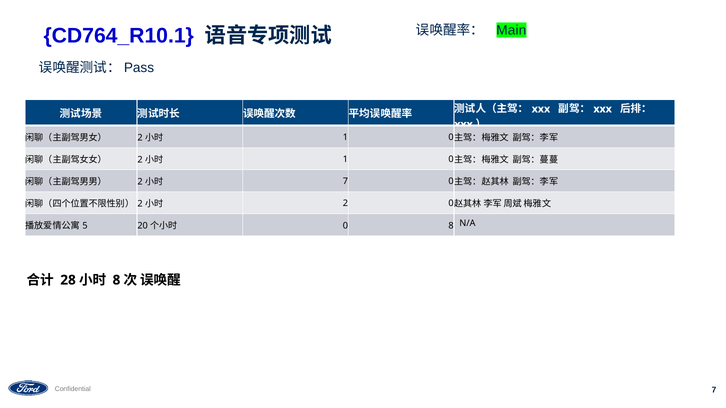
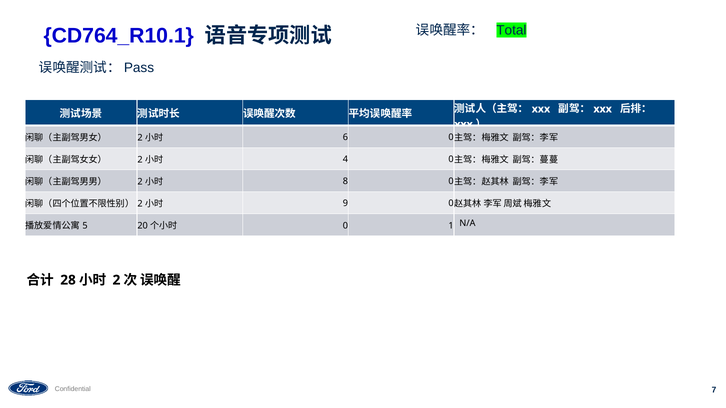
Main: Main -> Total (511, 30)
1: 1 -> 6 (345, 137)
1: 1 -> 4 (345, 160)
7: 7 -> 8 (345, 182)
2: 2 -> 9 (345, 204)
0 8: 8 -> 1 (451, 226)
8: 8 -> 2 (116, 280)
